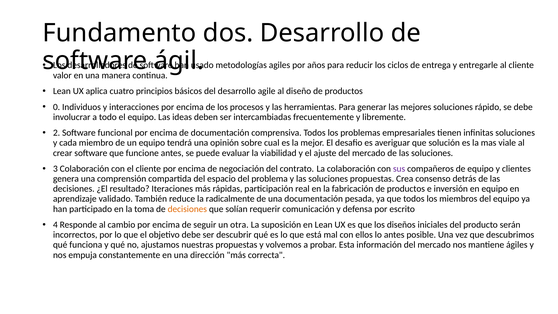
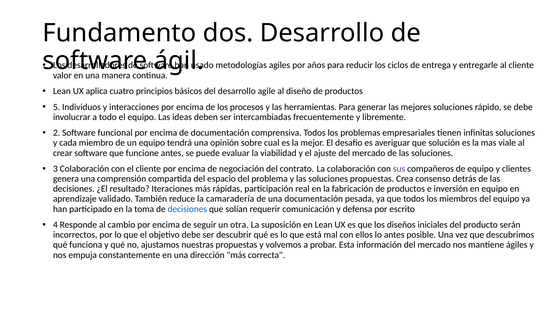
0: 0 -> 5 (57, 107)
radicalmente: radicalmente -> camaradería (230, 199)
decisiones colour: orange -> blue (187, 209)
